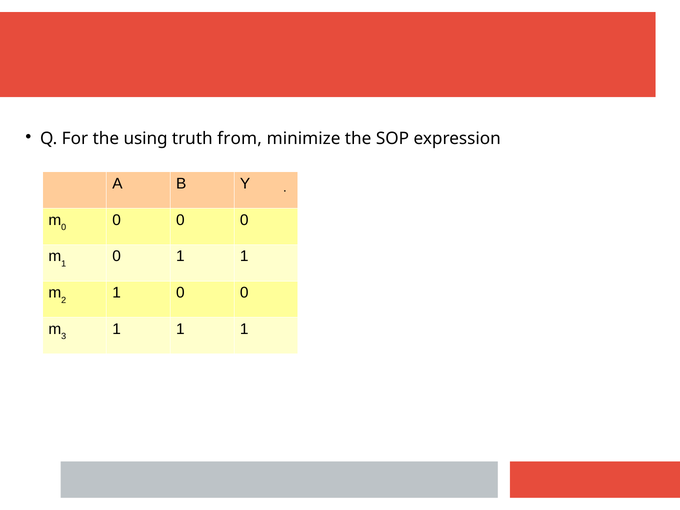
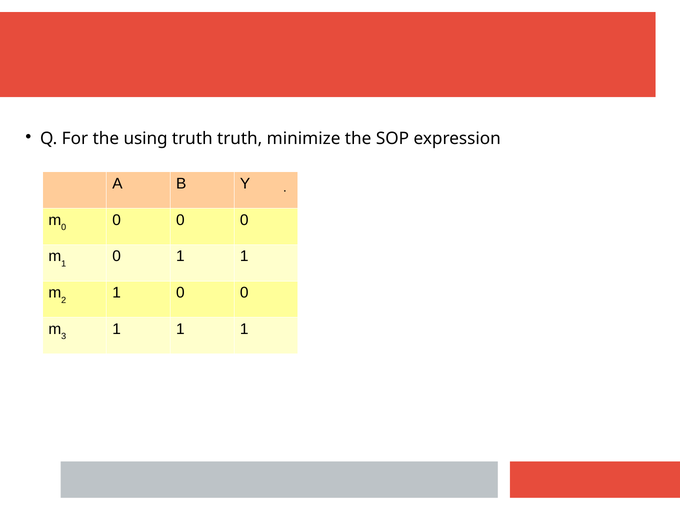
truth from: from -> truth (240, 138)
